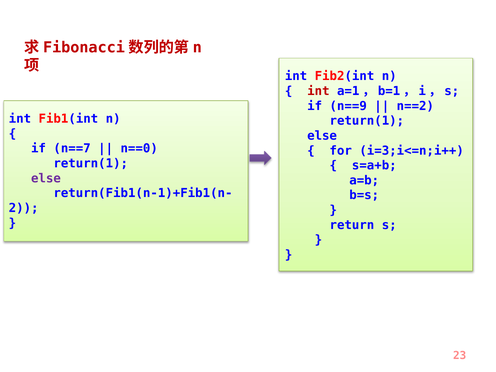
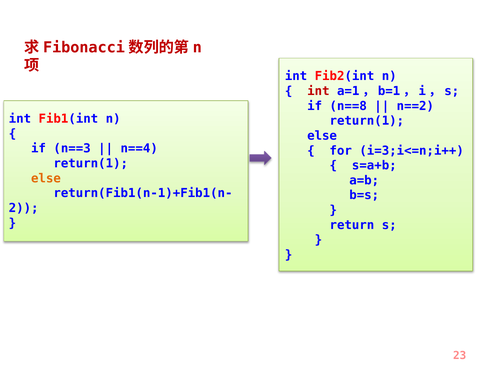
n==9: n==9 -> n==8 (348, 106)
n==7: n==7 -> n==3 (72, 149)
n==0: n==0 -> n==4 (139, 149)
else colour: purple -> orange (46, 178)
